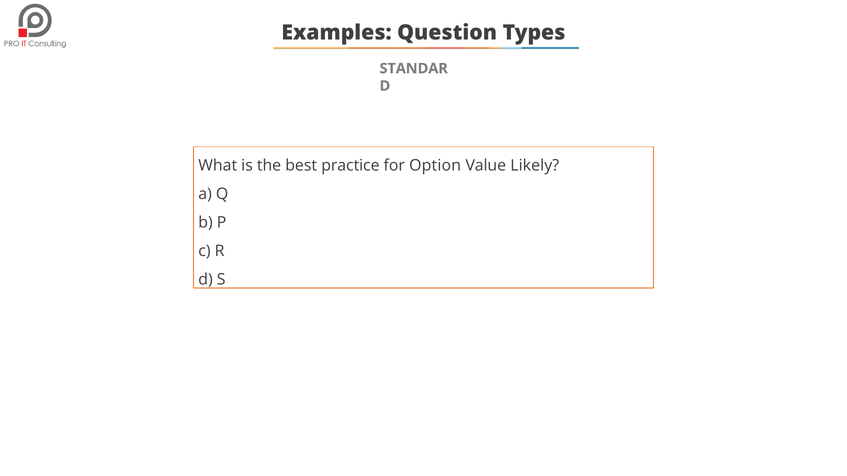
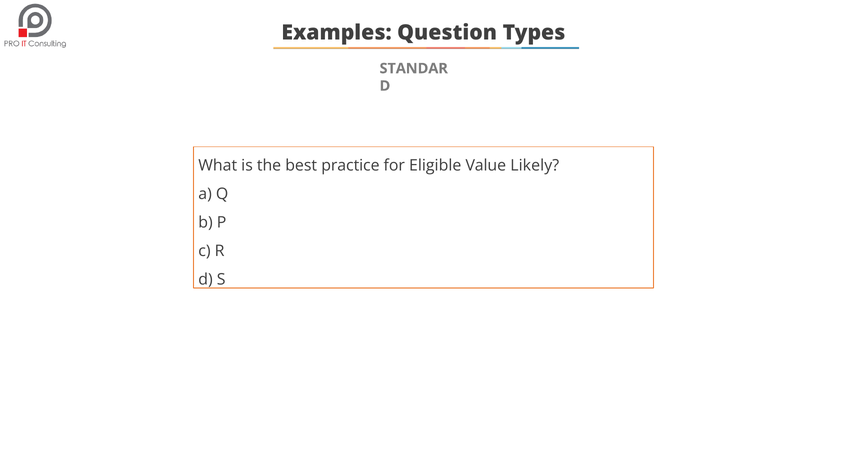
Option: Option -> Eligible (435, 166)
